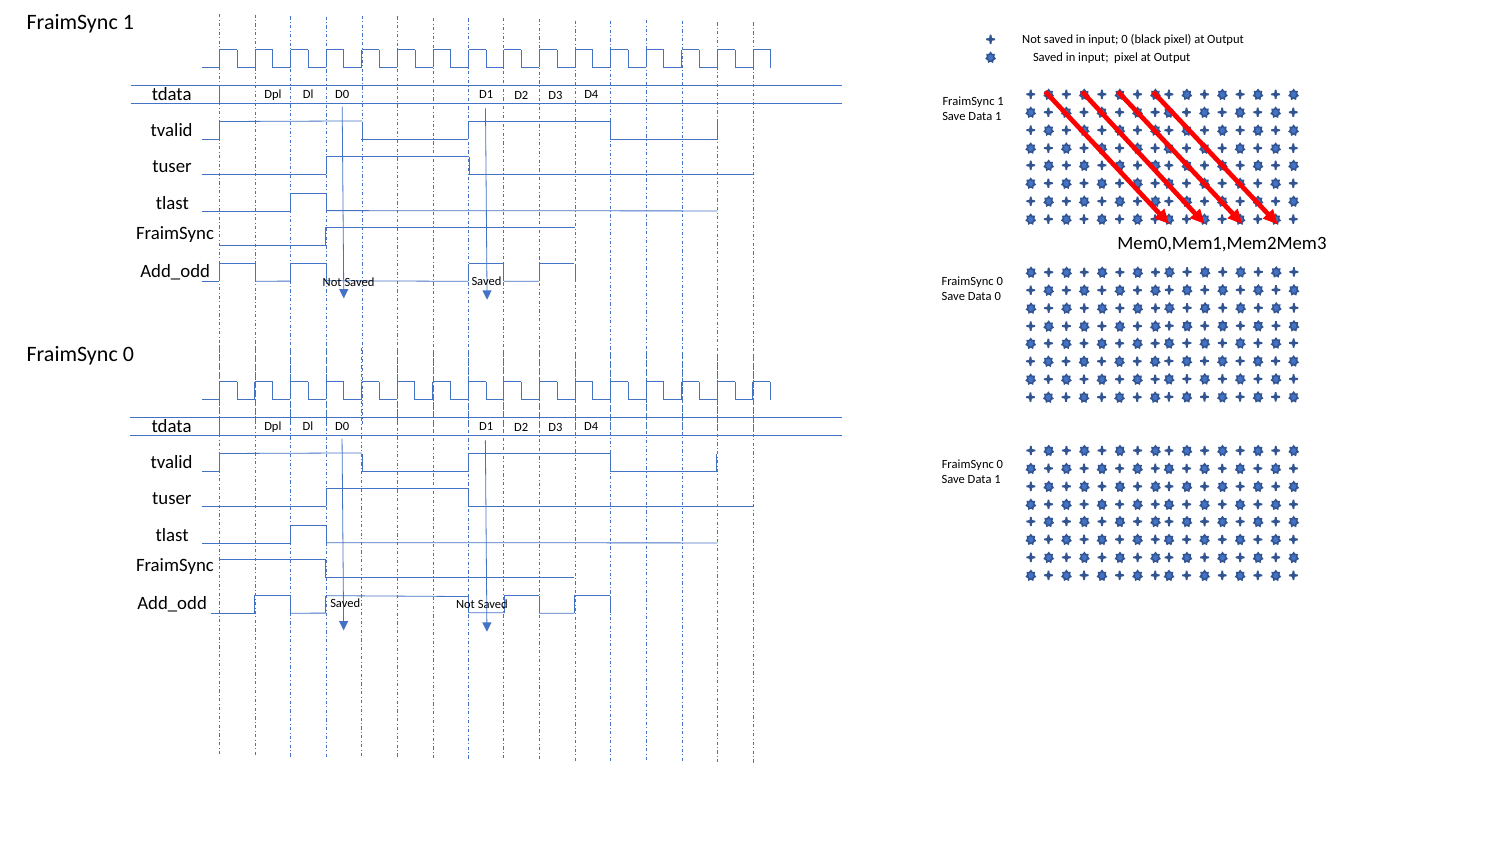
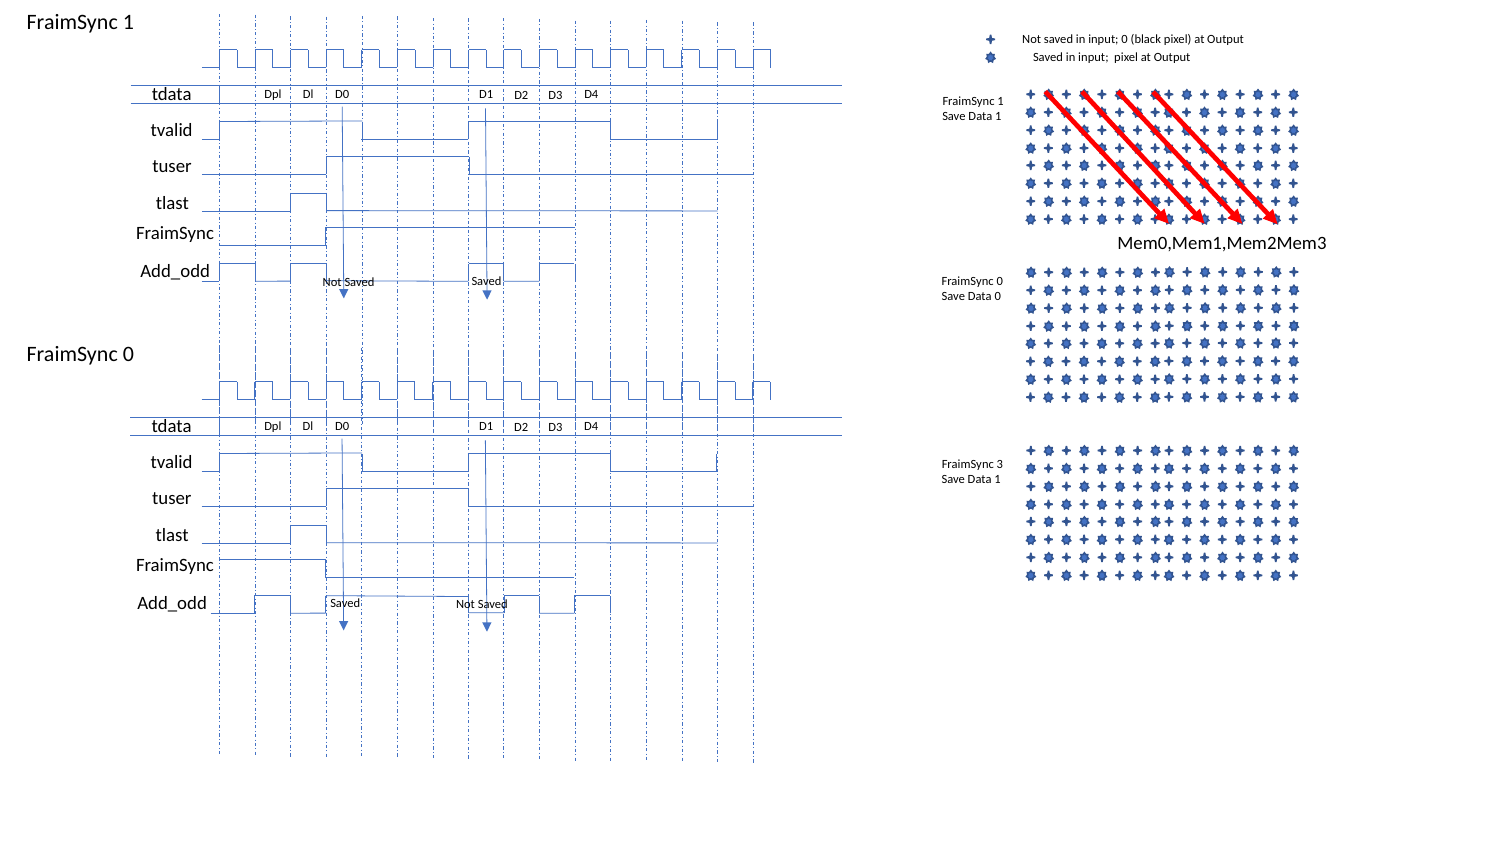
0: 0 -> 3 (1000, 465)
